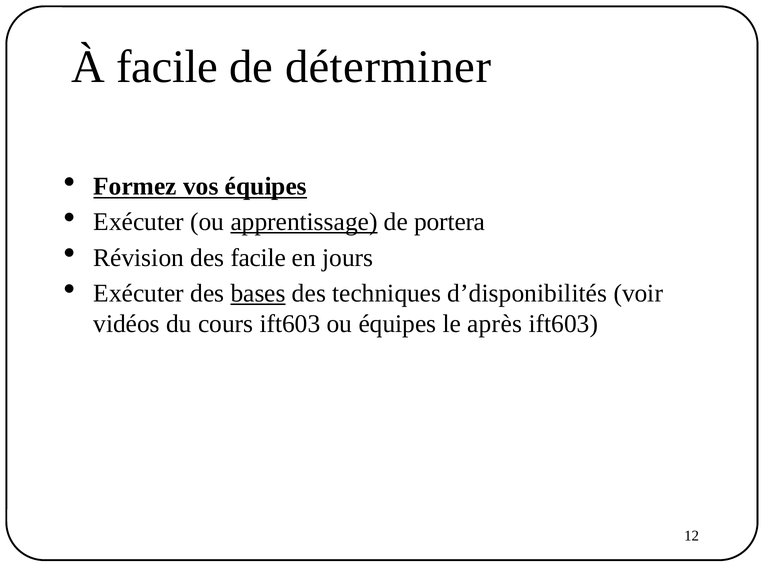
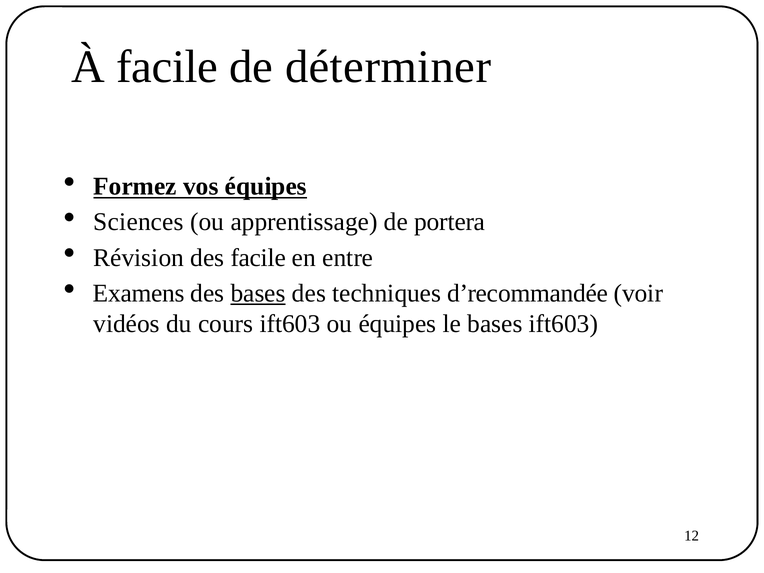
Exécuter: Exécuter -> Sciences (139, 222)
apprentissage underline: present -> none (304, 222)
jours: jours -> entre (348, 258)
Exécuter: Exécuter -> Examens (139, 293)
d’disponibilités: d’disponibilités -> d’recommandée (527, 293)
le après: après -> bases (495, 324)
